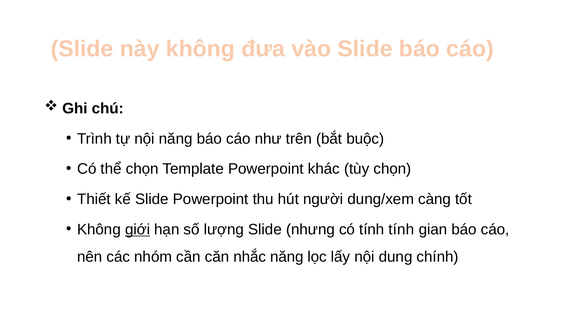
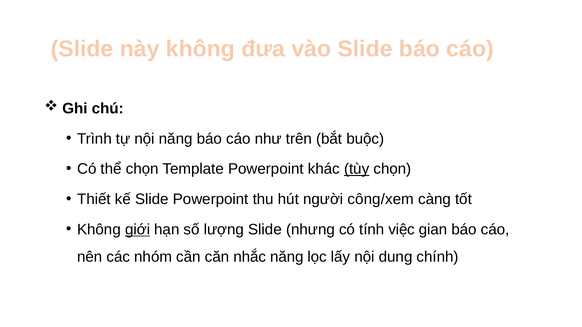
tùy underline: none -> present (357, 169)
dung/xem: dung/xem -> công/xem (381, 199)
tính tính: tính -> việc (402, 230)
